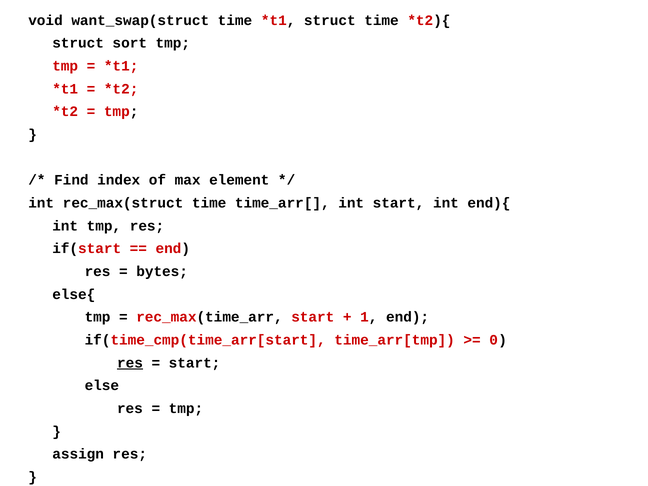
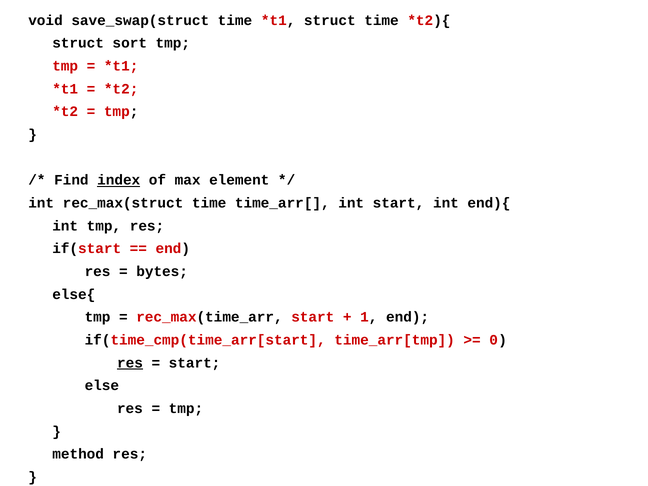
want_swap(struct: want_swap(struct -> save_swap(struct (140, 20)
index underline: none -> present (119, 180)
assign: assign -> method (78, 454)
